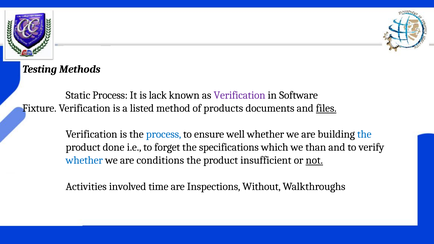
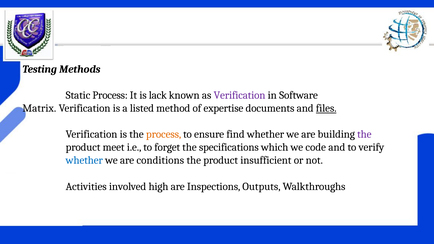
Fixture: Fixture -> Matrix (39, 108)
products: products -> expertise (223, 108)
process colour: blue -> orange (164, 134)
well: well -> find (236, 134)
the colour: blue -> purple (364, 134)
done: done -> meet (114, 147)
than: than -> code (316, 147)
not underline: present -> none (314, 161)
time: time -> high (158, 187)
Without: Without -> Outputs (261, 187)
